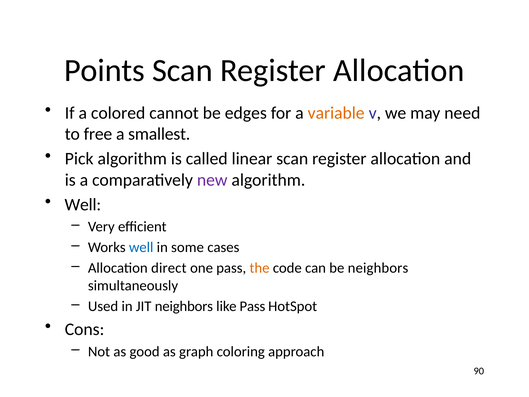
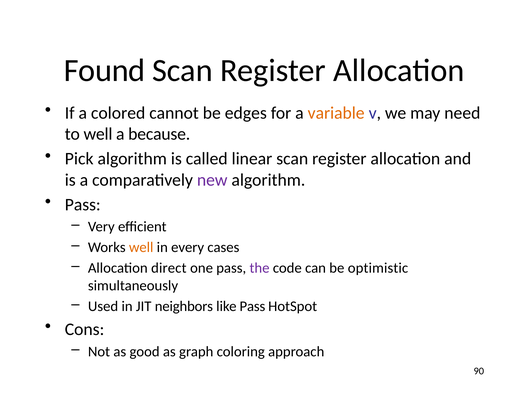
Points: Points -> Found (105, 71)
to free: free -> well (98, 134)
smallest: smallest -> because (159, 134)
Well: Well -> Pass (83, 205)
well colour: blue -> orange (141, 247)
some: some -> every (188, 247)
the colour: orange -> purple (260, 268)
be neighbors: neighbors -> optimistic (378, 268)
